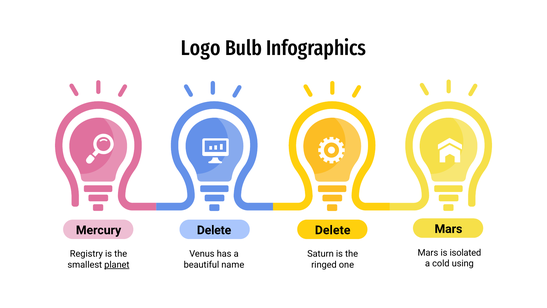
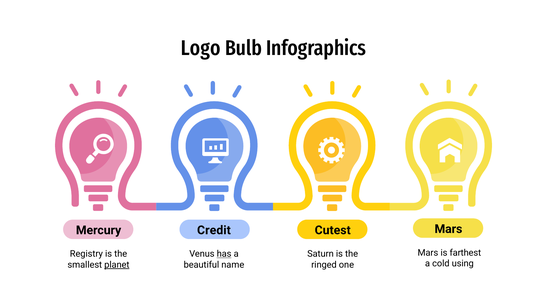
Delete: Delete -> Credit (214, 230)
Delete: Delete -> Cutest (333, 230)
isolated: isolated -> farthest (465, 252)
has underline: none -> present (224, 254)
